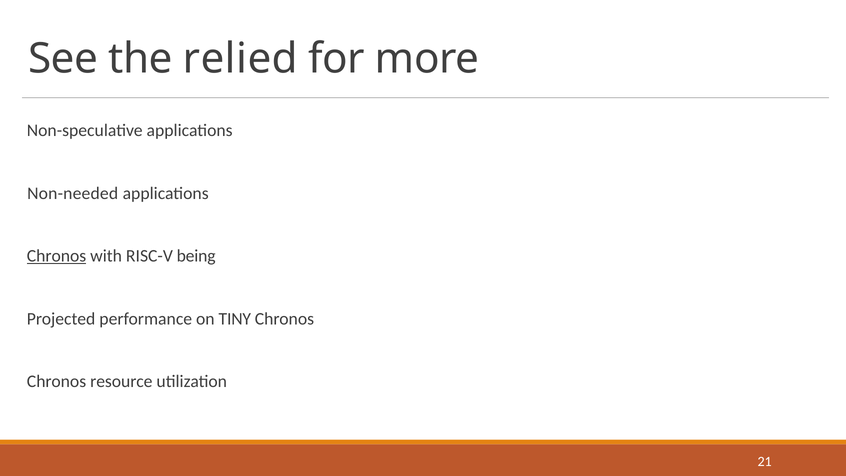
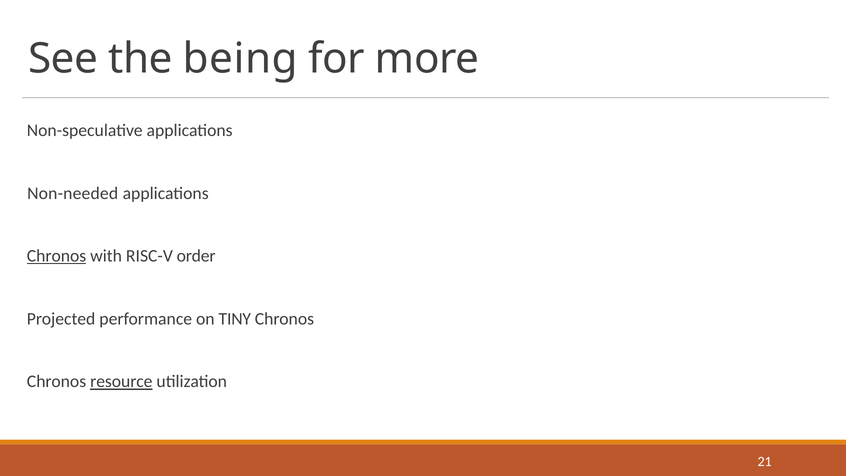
relied: relied -> being (240, 59)
being: being -> order (196, 256)
resource underline: none -> present (121, 382)
